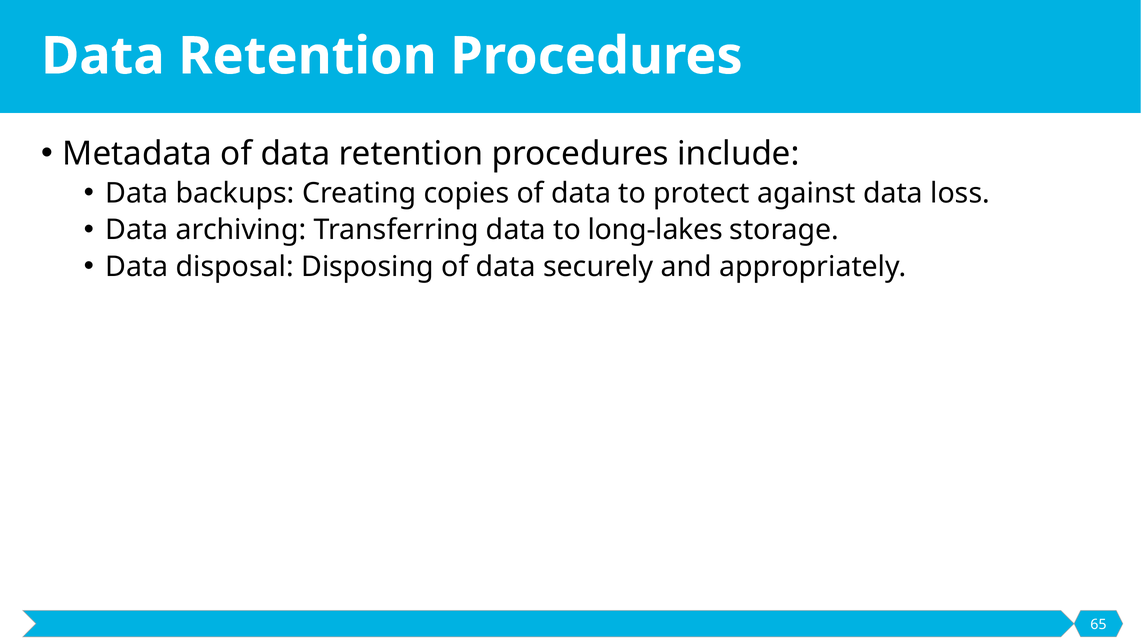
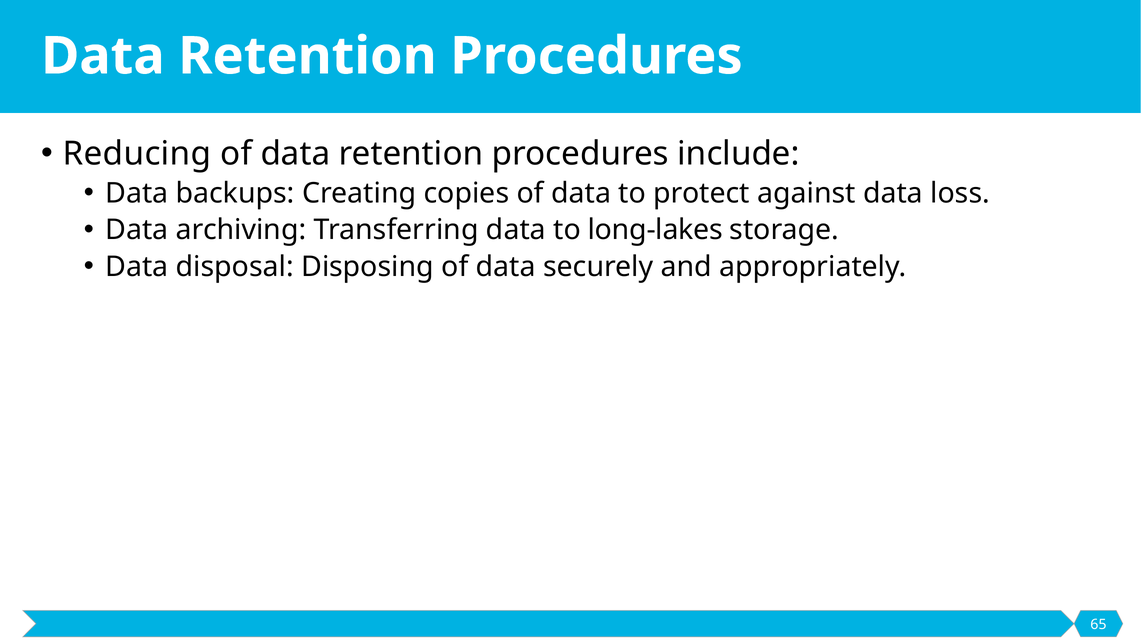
Metadata: Metadata -> Reducing (137, 154)
